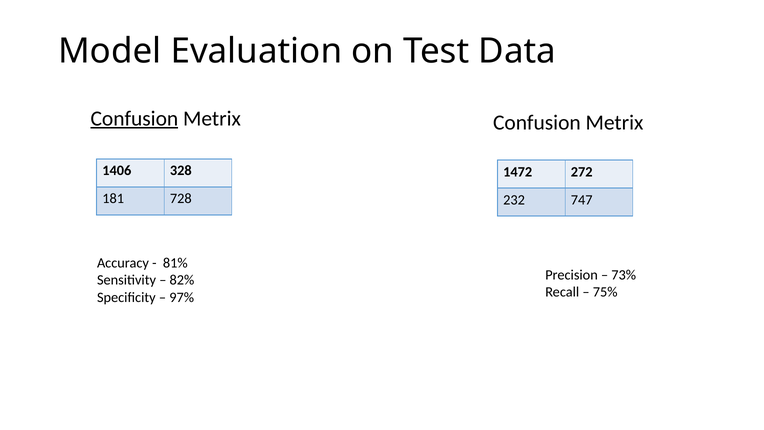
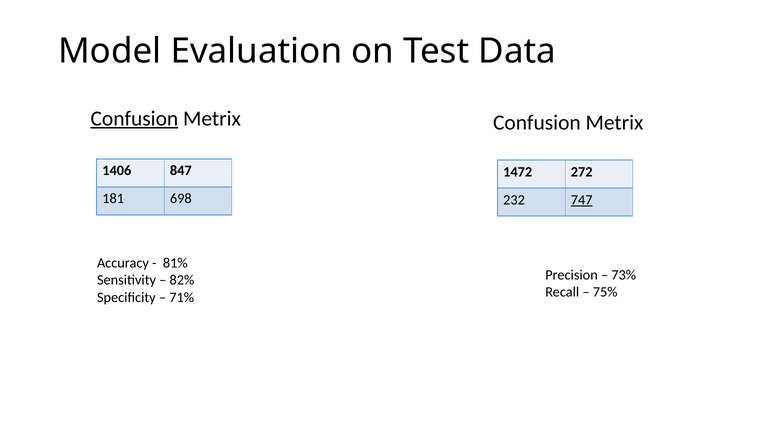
328: 328 -> 847 (181, 171)
728: 728 -> 698 (181, 199)
747 underline: none -> present (582, 200)
97%: 97% -> 71% (182, 297)
